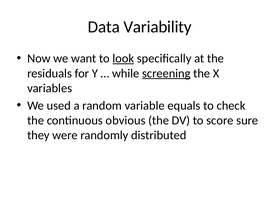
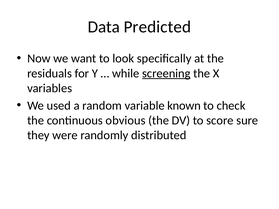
Variability: Variability -> Predicted (157, 27)
look underline: present -> none (123, 59)
equals: equals -> known (184, 106)
